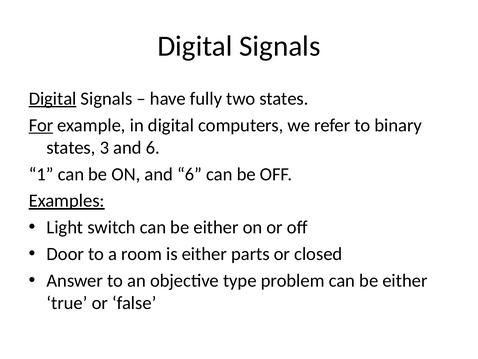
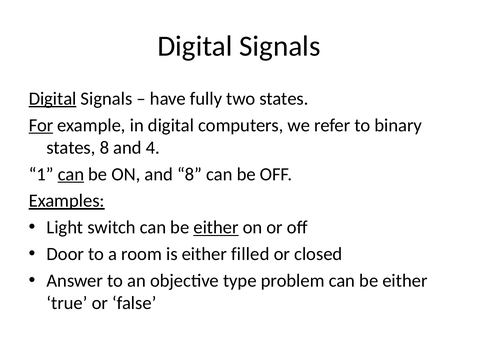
states 3: 3 -> 8 (104, 147)
6: 6 -> 4 (153, 147)
can underline: none -> present (71, 174)
ON and 6: 6 -> 8 (190, 174)
either underline: none -> present (216, 227)
parts: parts -> filled (250, 254)
